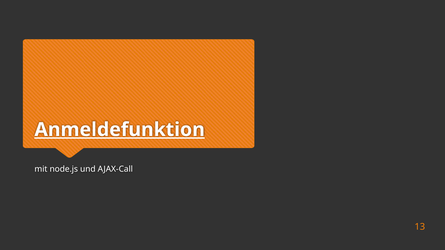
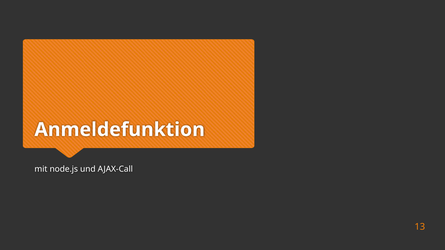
Anmeldefunktion underline: present -> none (120, 130)
